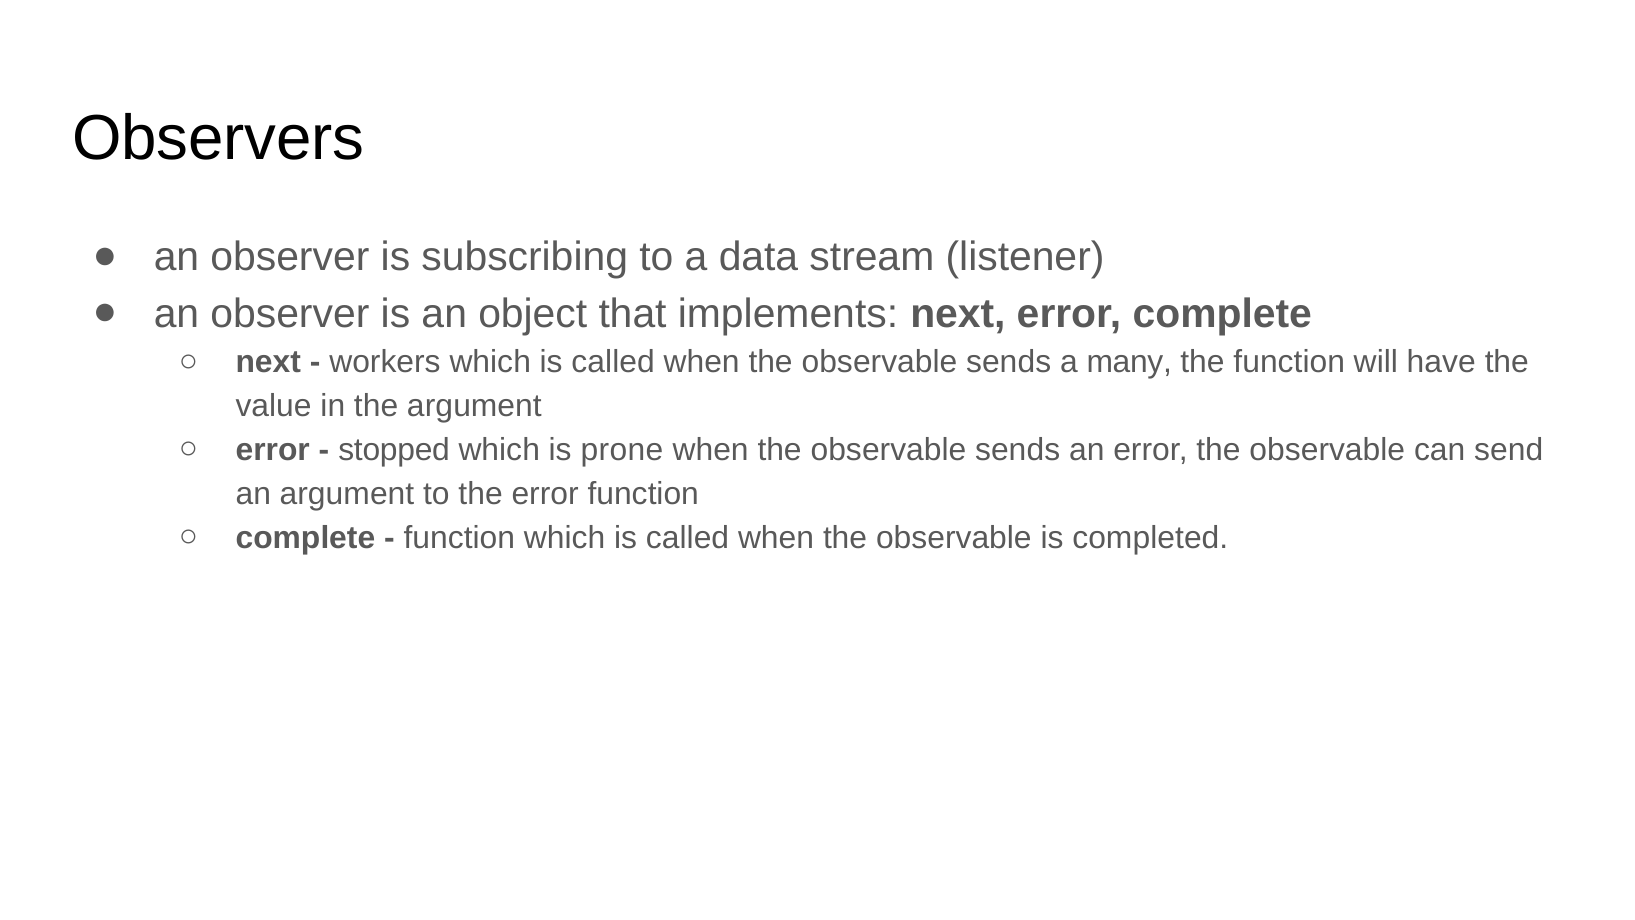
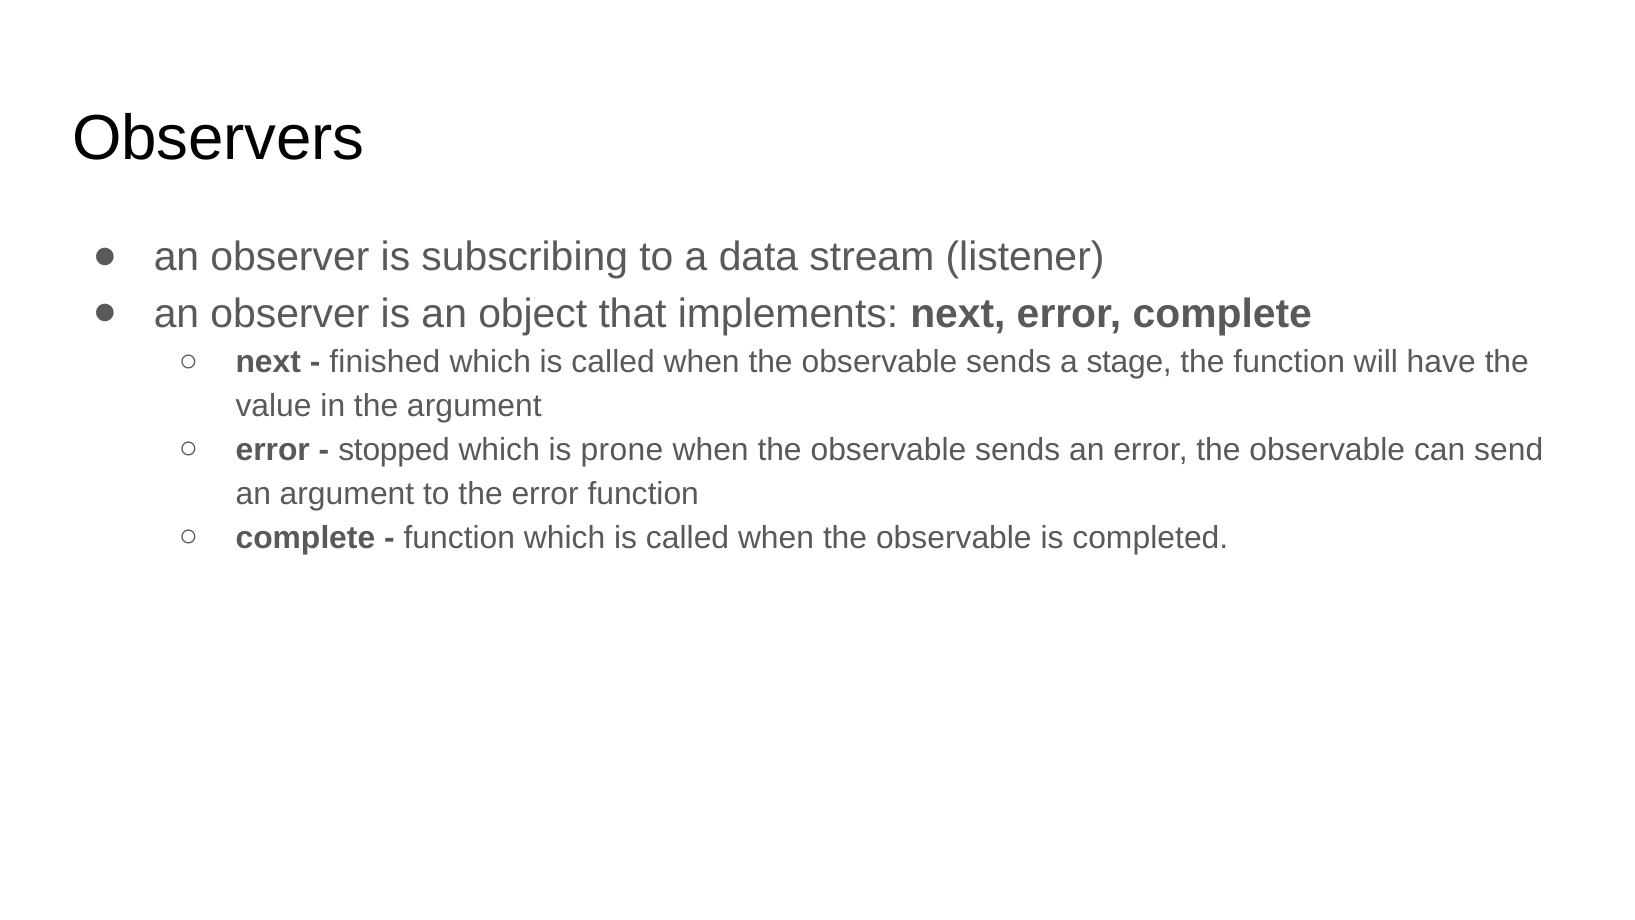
workers: workers -> finished (385, 362)
many: many -> stage (1129, 362)
